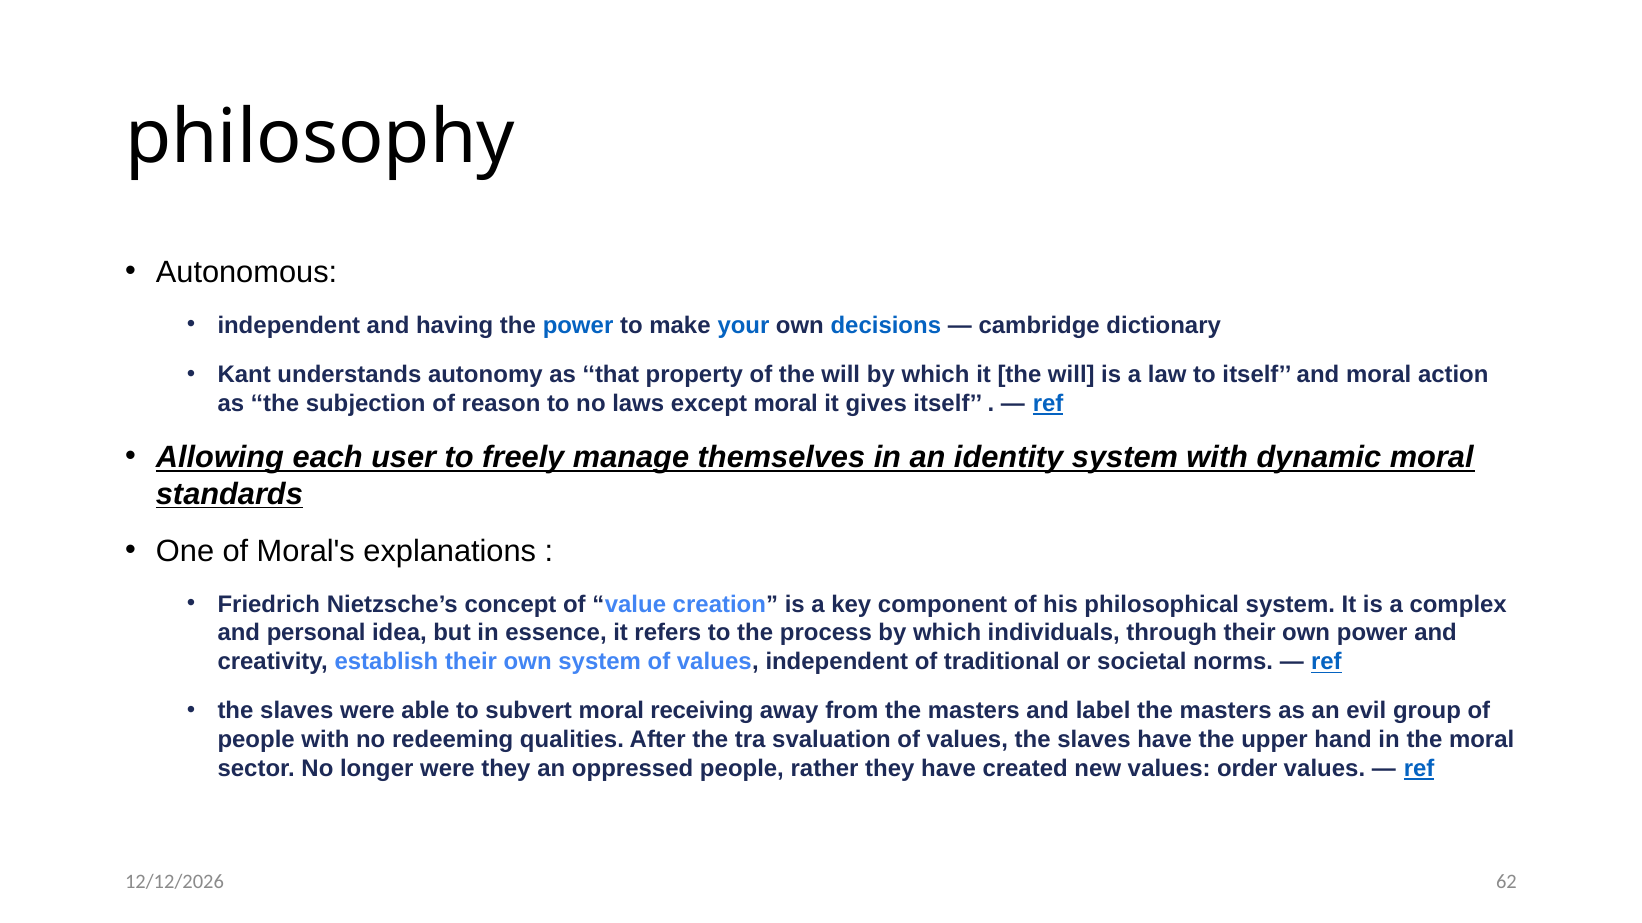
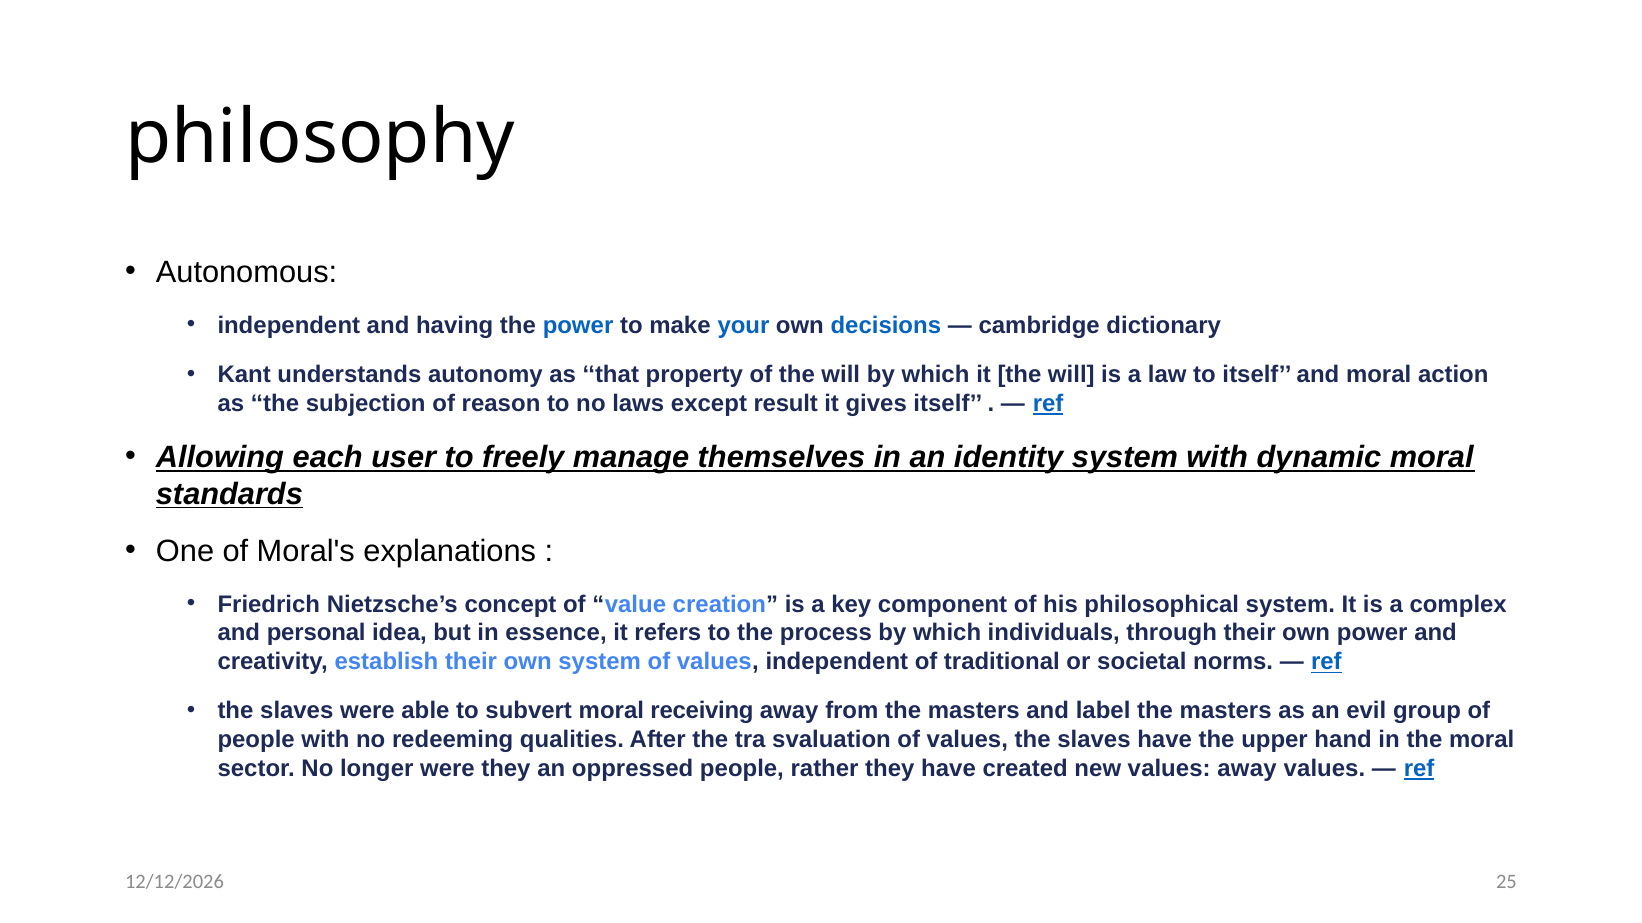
except moral: moral -> result (786, 404)
values order: order -> away (1247, 769)
62: 62 -> 25 (1506, 882)
